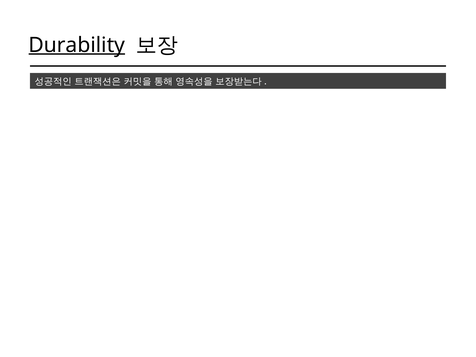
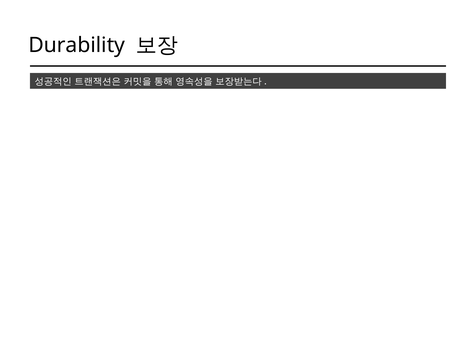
Durability underline: present -> none (77, 45)
